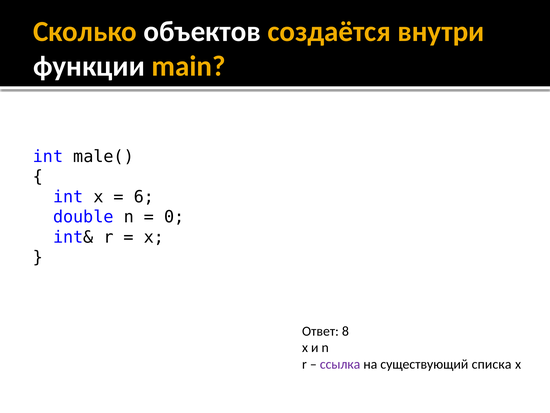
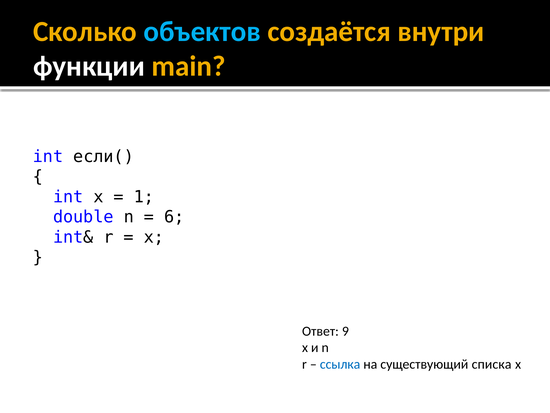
объектов colour: white -> light blue (202, 31)
male(: male( -> если( (104, 156)
6: 6 -> 1 (144, 197)
0: 0 -> 6 (174, 217)
8: 8 -> 9 (345, 331)
ссылка colour: purple -> blue (340, 364)
